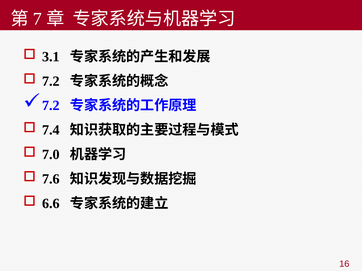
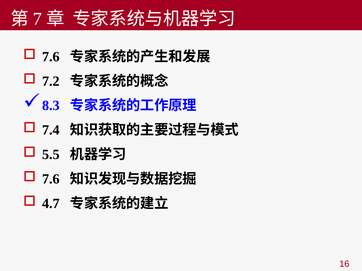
3.1: 3.1 -> 7.6 (51, 57)
7.2: 7.2 -> 8.3 (51, 106)
7.0: 7.0 -> 5.5 (51, 155)
6.6: 6.6 -> 4.7 (51, 204)
